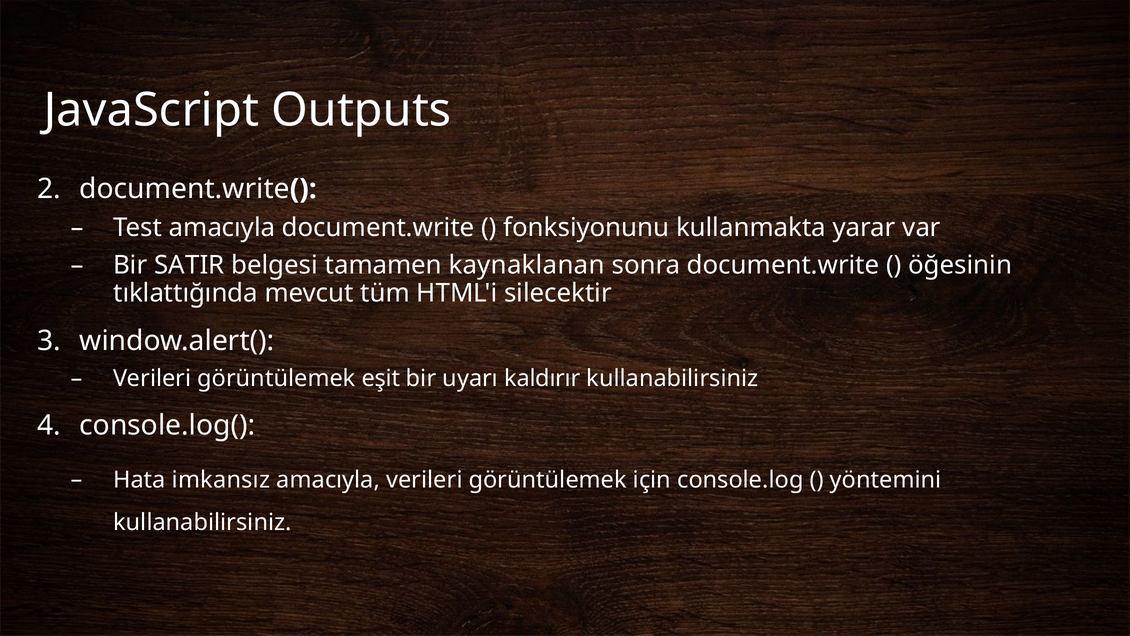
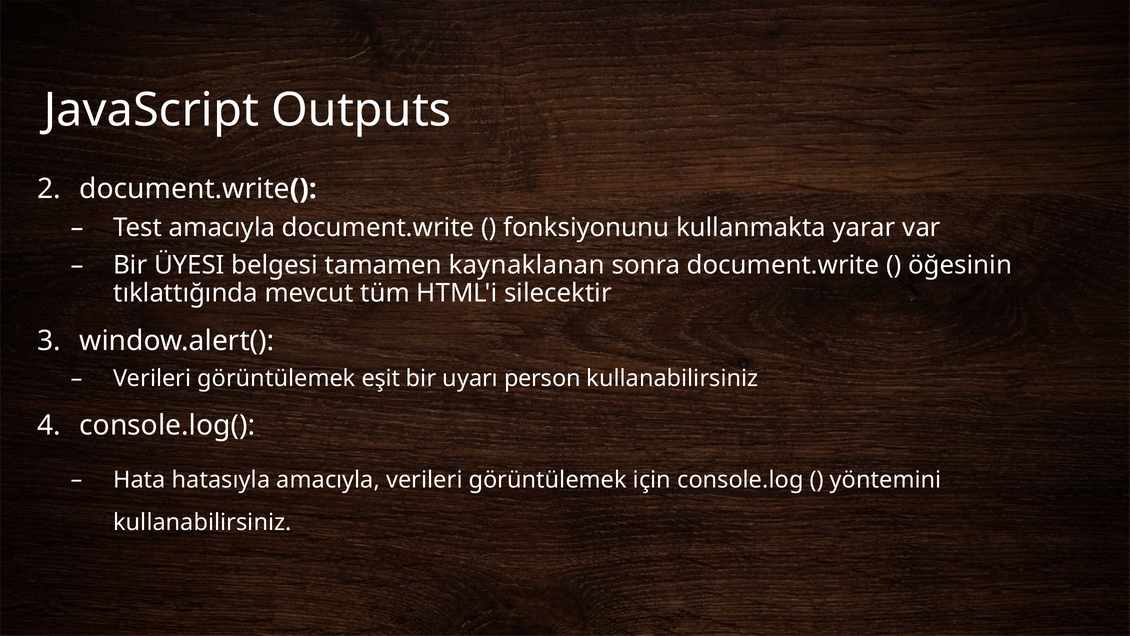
SATIR: SATIR -> ÜYESI (189, 265)
kaldırır: kaldırır -> person (542, 378)
imkansız: imkansız -> hatasıyla (221, 480)
